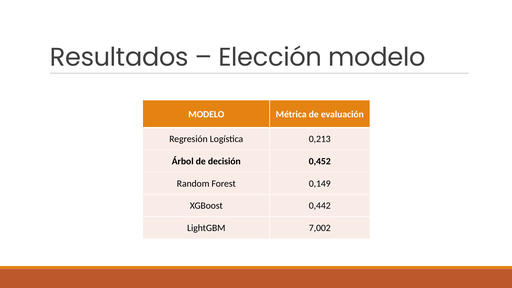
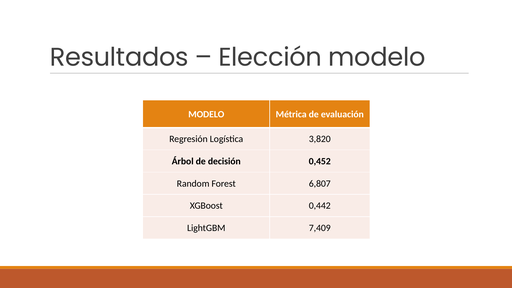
0,213: 0,213 -> 3,820 (320, 139)
0,149: 0,149 -> 6,807 (320, 184)
7,002: 7,002 -> 7,409 (320, 228)
